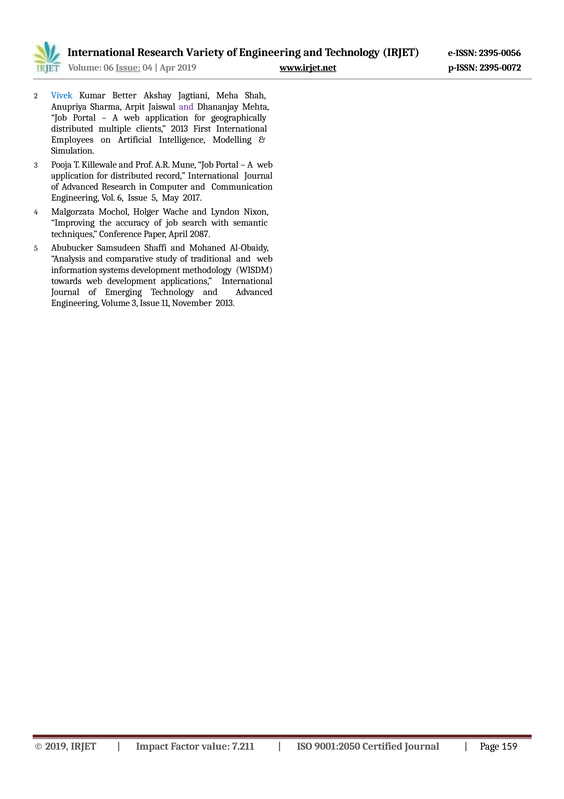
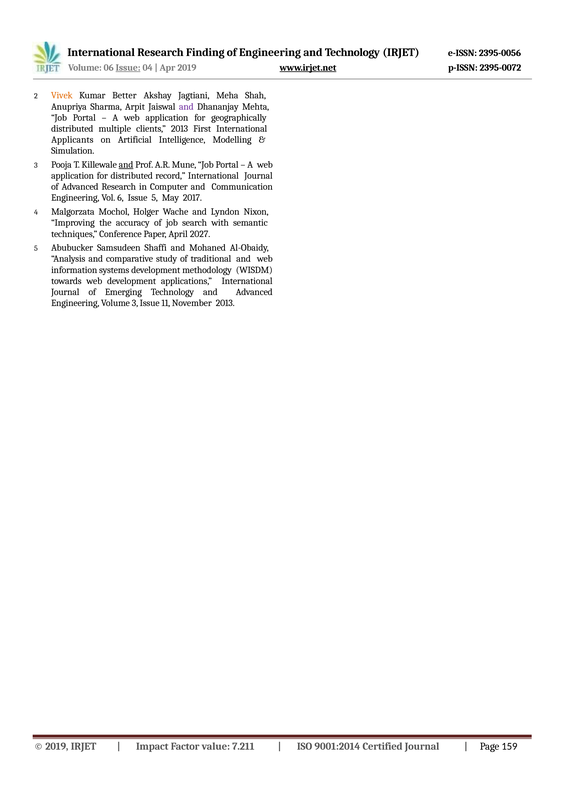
Variety: Variety -> Finding (205, 53)
Vivek colour: blue -> orange (62, 95)
Employees: Employees -> Applicants (72, 140)
and underline: none -> present (126, 164)
2087: 2087 -> 2027 (200, 234)
9001:2050: 9001:2050 -> 9001:2014 (337, 746)
